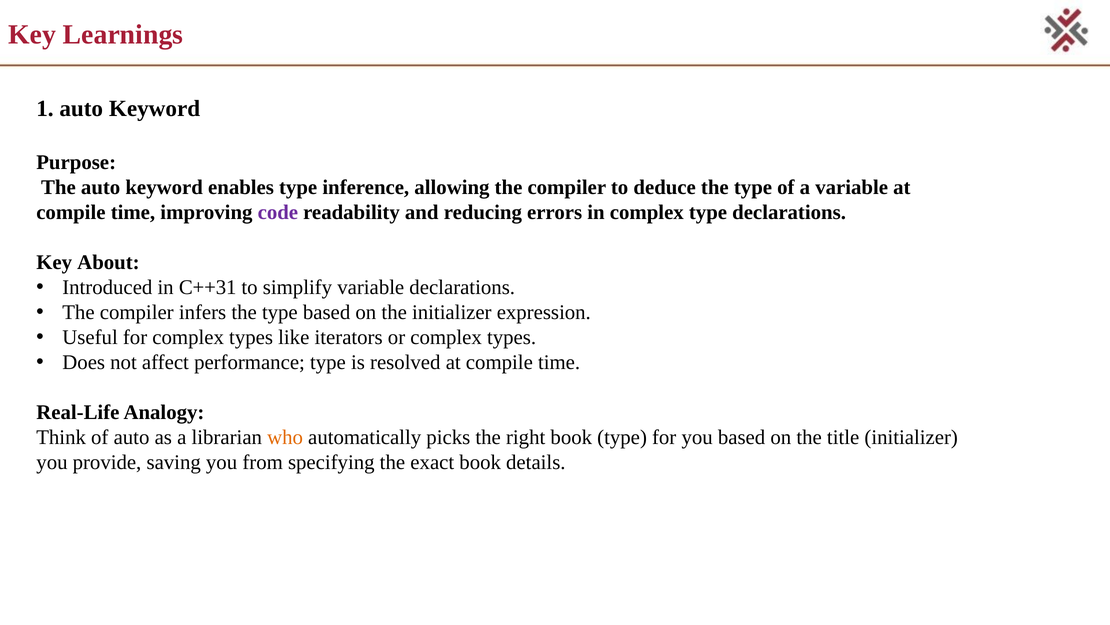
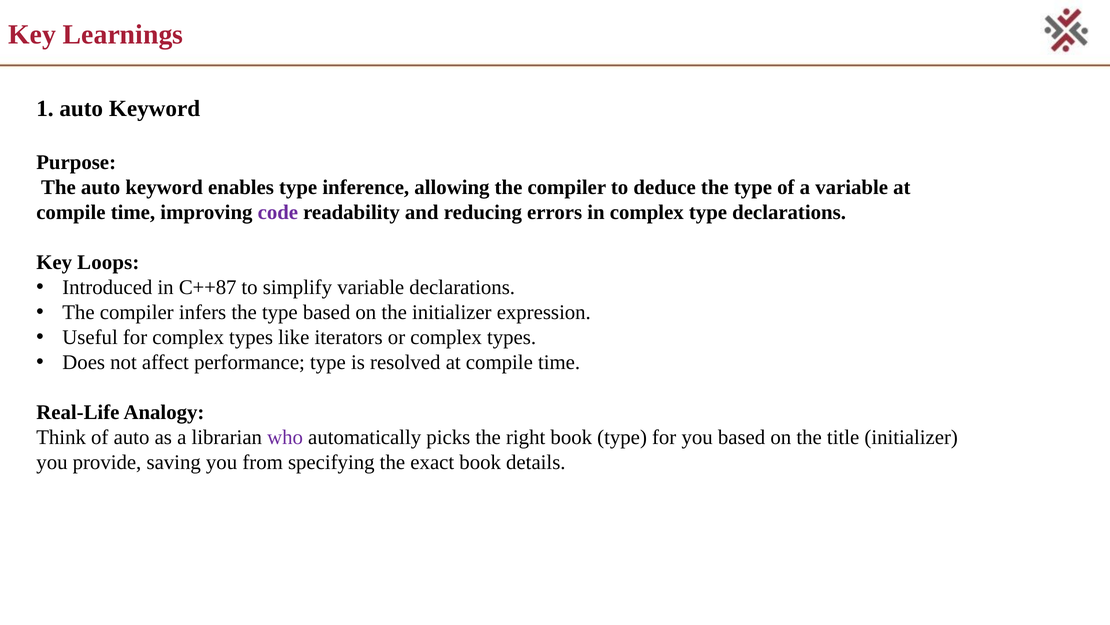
About: About -> Loops (108, 262)
C++31: C++31 -> C++87 (208, 287)
who colour: orange -> purple (285, 437)
